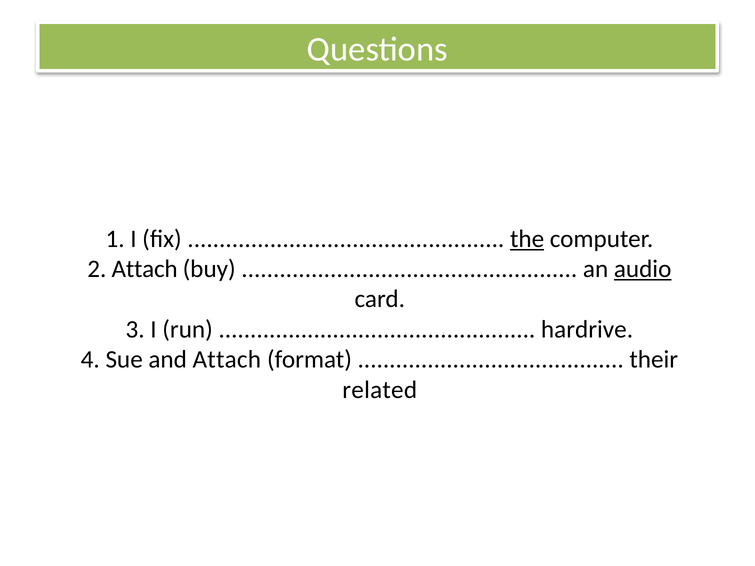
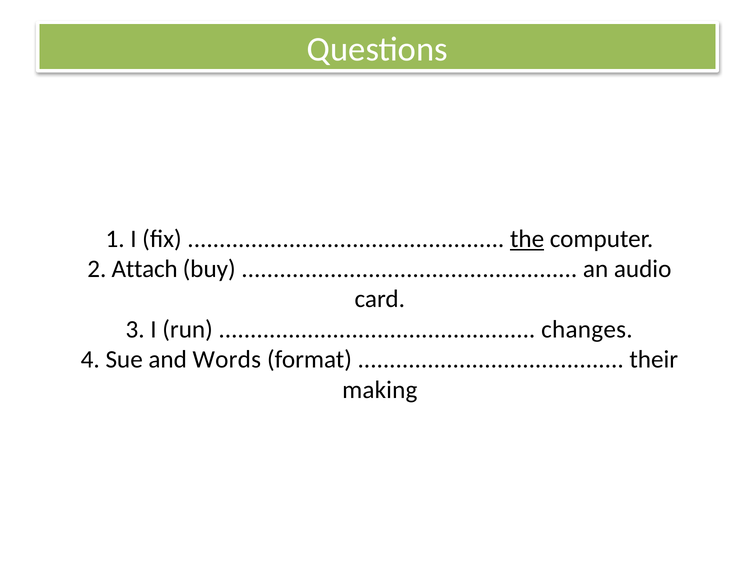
audio underline: present -> none (643, 269)
hardrive: hardrive -> changes (587, 329)
and Attach: Attach -> Words (227, 360)
related: related -> making (380, 390)
